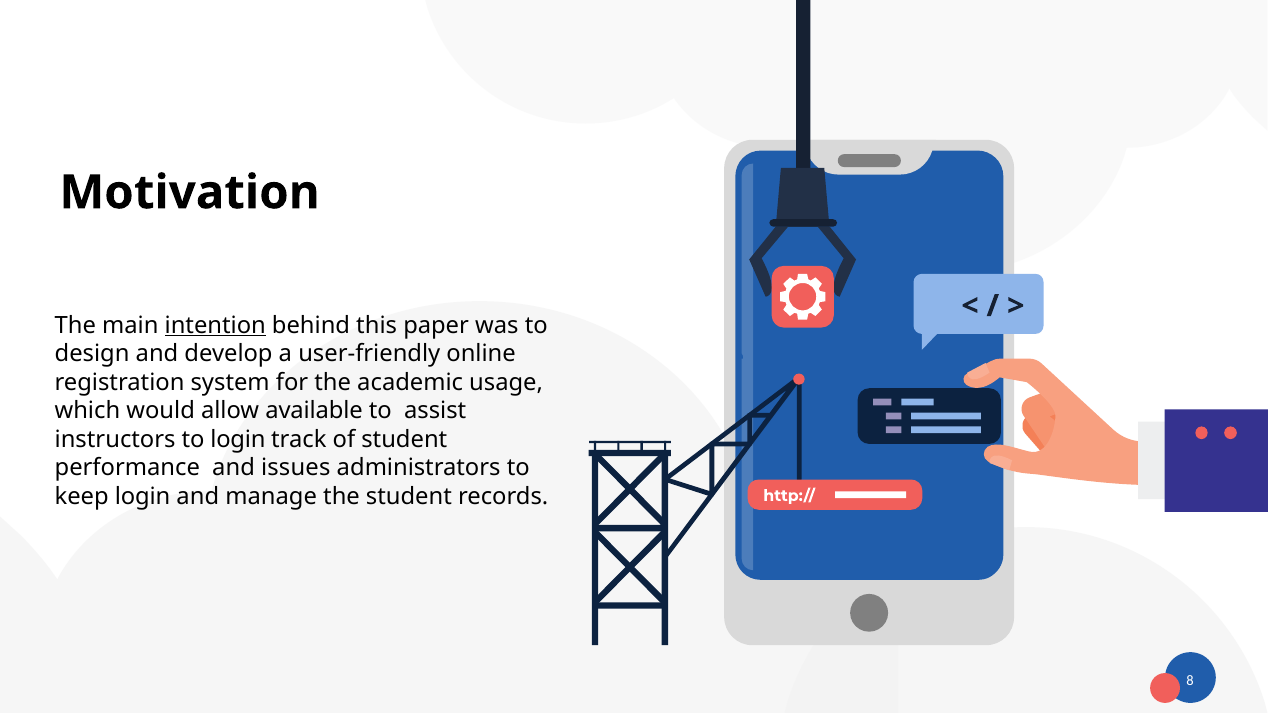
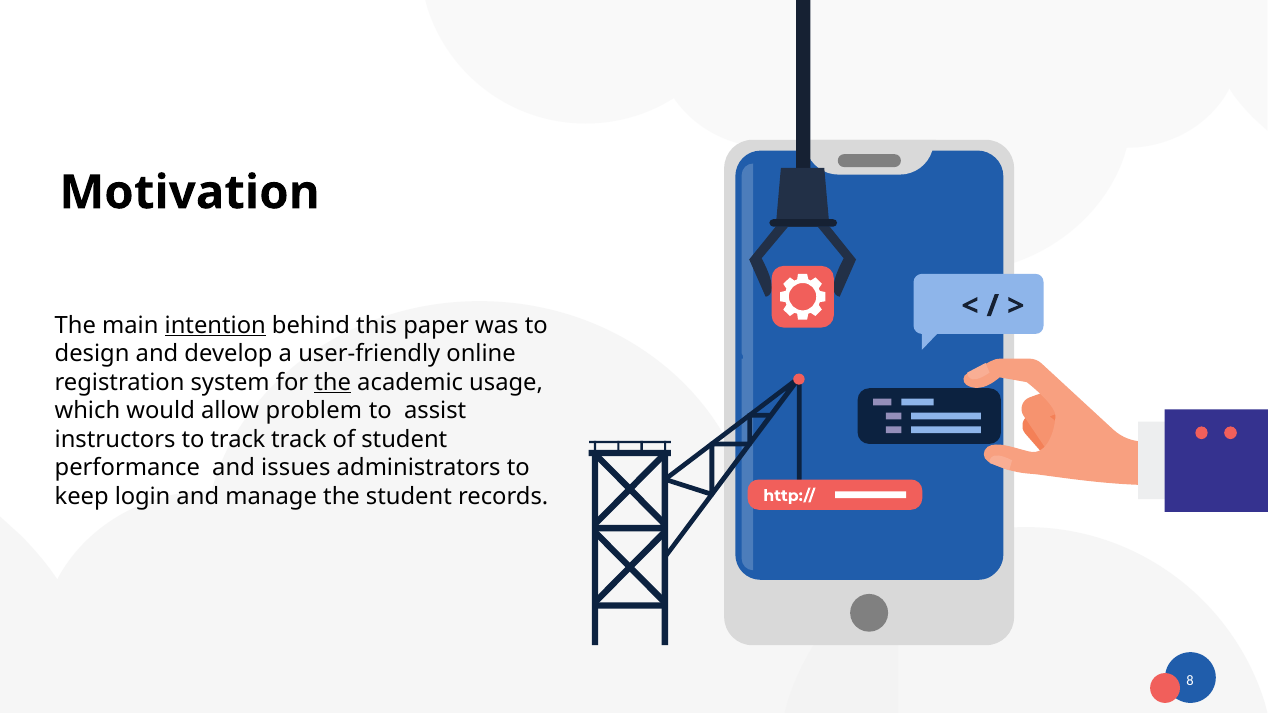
the underline: none -> present (333, 383)
available: available -> problem (314, 411)
to login: login -> track (238, 440)
